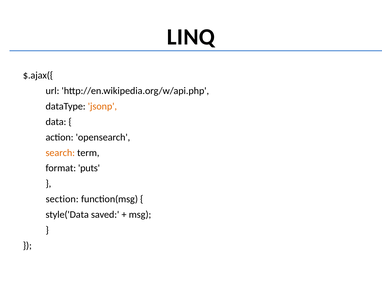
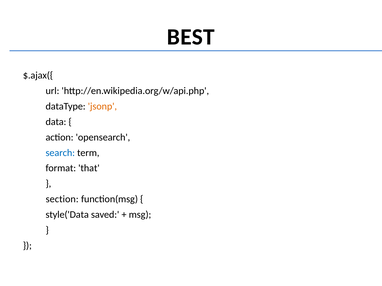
LINQ: LINQ -> BEST (191, 37)
search colour: orange -> blue (60, 153)
puts: puts -> that (89, 168)
